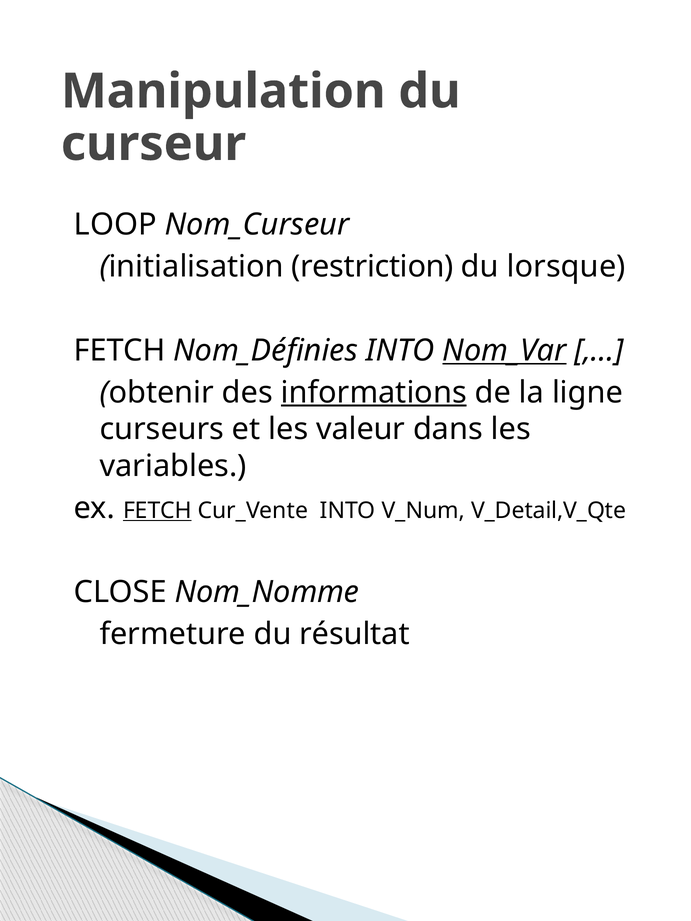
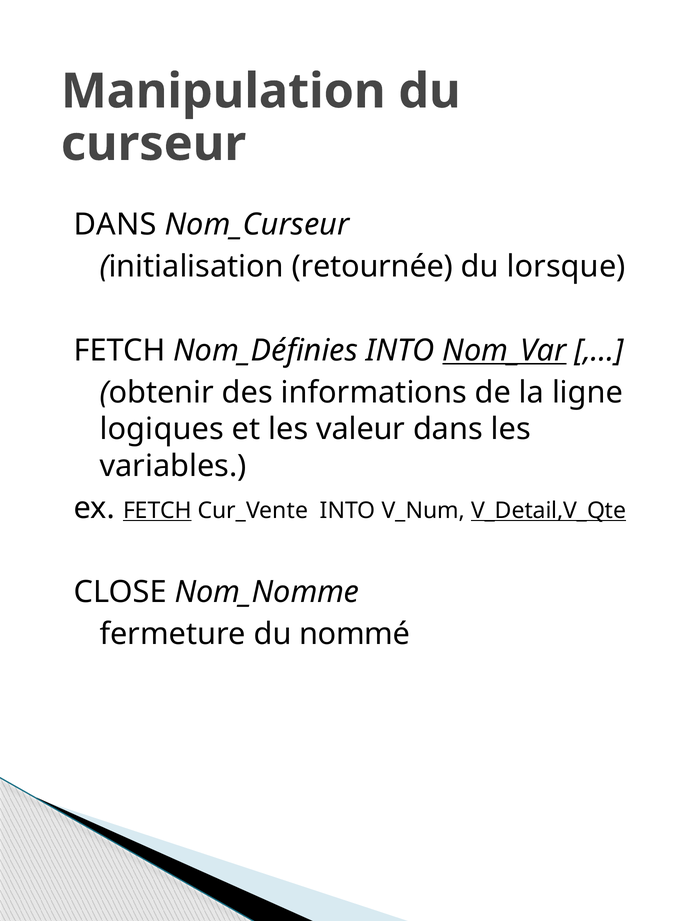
LOOP: LOOP -> DANS (115, 225)
restriction: restriction -> retournée (372, 267)
informations underline: present -> none (374, 393)
curseurs: curseurs -> logiques (162, 429)
V_Detail,V_Qte underline: none -> present (549, 511)
résultat: résultat -> nommé (355, 634)
